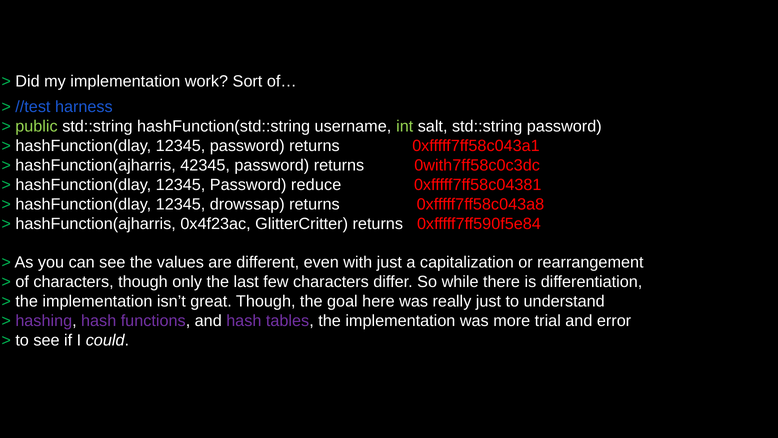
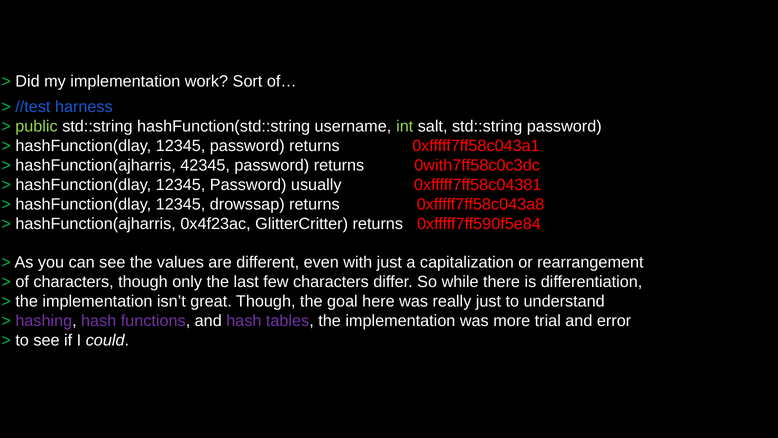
reduce: reduce -> usually (316, 185)
